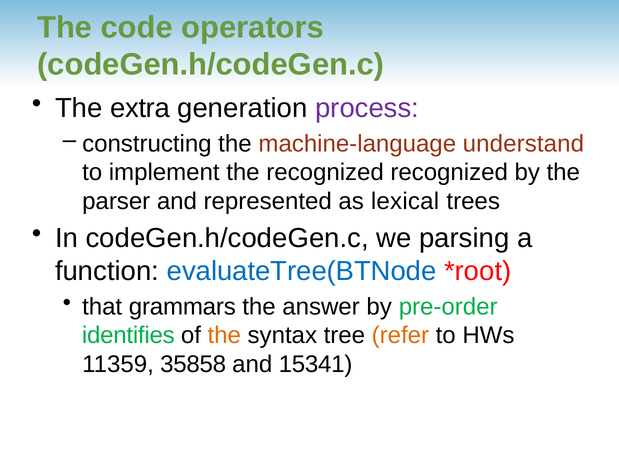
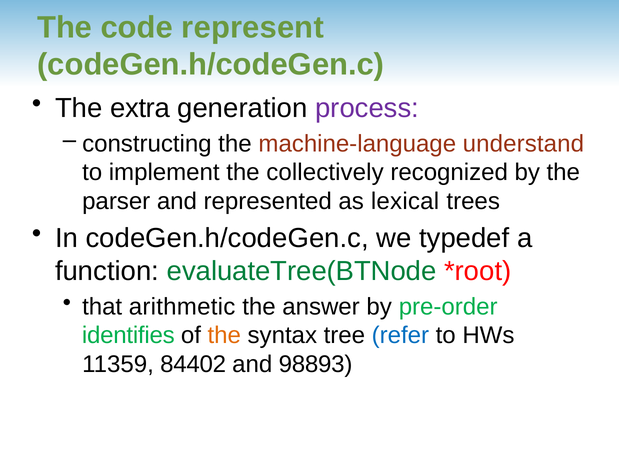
operators: operators -> represent (253, 27)
the recognized: recognized -> collectively (325, 173)
parsing: parsing -> typedef (464, 238)
evaluateTree(BTNode colour: blue -> green (302, 271)
grammars: grammars -> arithmetic (182, 307)
refer colour: orange -> blue (400, 336)
35858: 35858 -> 84402 (193, 365)
15341: 15341 -> 98893 (316, 365)
